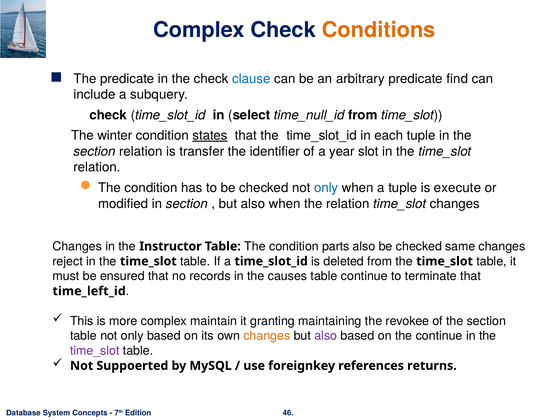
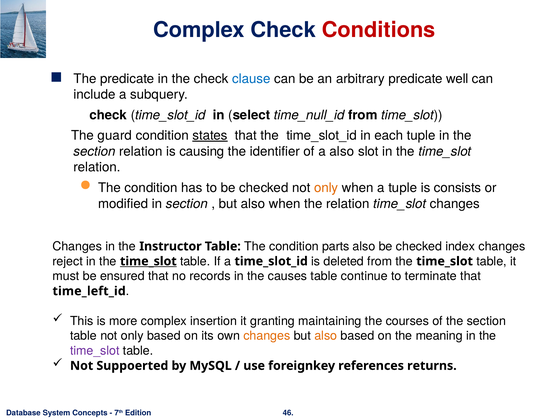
Conditions colour: orange -> red (379, 30)
find: find -> well (457, 79)
winter: winter -> guard (115, 136)
transfer: transfer -> causing (202, 151)
a year: year -> also (342, 151)
only colour: blue -> orange (326, 188)
execute: execute -> consists (458, 188)
same: same -> index (460, 246)
time_slot underline: none -> present (148, 261)
maintain: maintain -> insertion (214, 321)
revokee: revokee -> courses (407, 321)
also colour: purple -> orange (326, 336)
the continue: continue -> meaning (439, 336)
